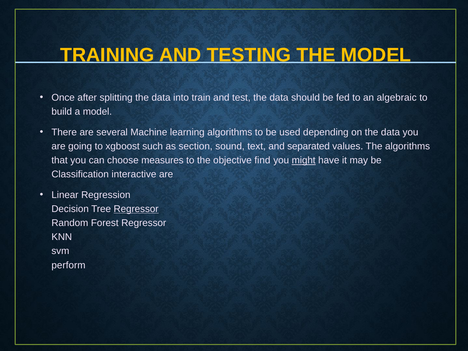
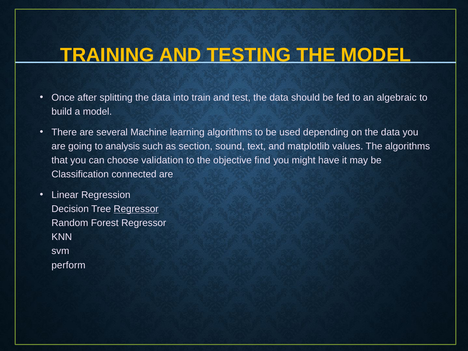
xgboost: xgboost -> analysis (123, 146)
separated: separated -> matplotlib (308, 146)
measures: measures -> validation (162, 160)
might underline: present -> none (304, 160)
interactive: interactive -> connected (134, 174)
